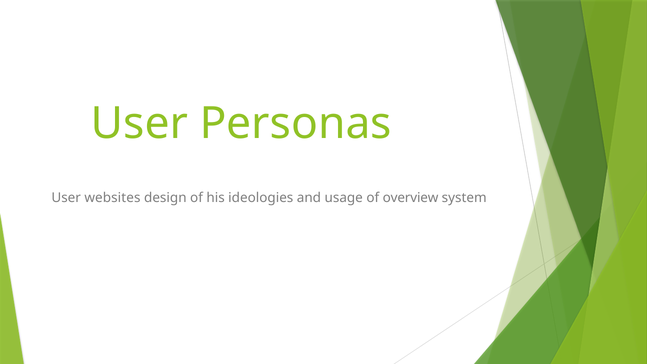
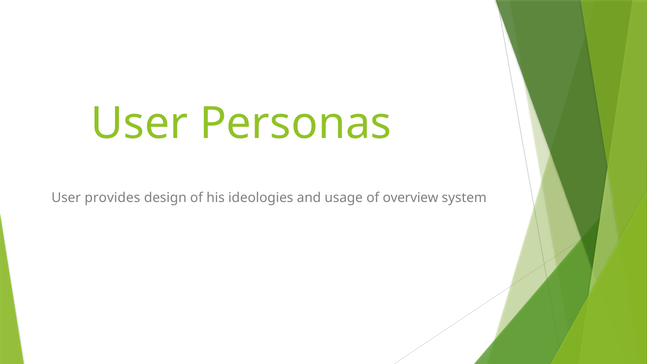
websites: websites -> provides (112, 198)
